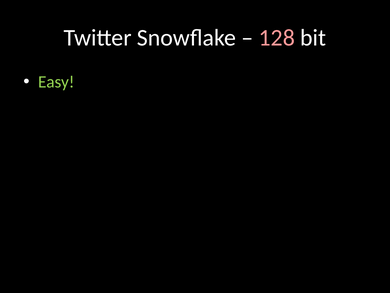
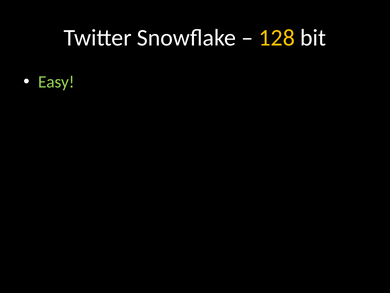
128 colour: pink -> yellow (277, 38)
